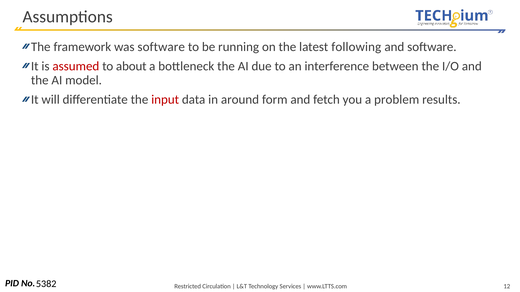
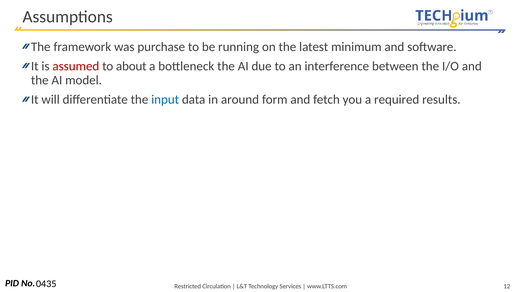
was software: software -> purchase (161, 47)
following: following -> minimum (356, 47)
input colour: red -> blue (165, 100)
problem: problem -> required (397, 100)
5382: 5382 -> 0435 (46, 284)
